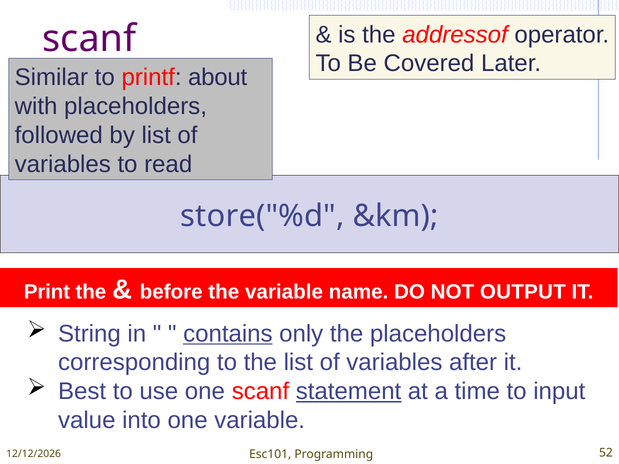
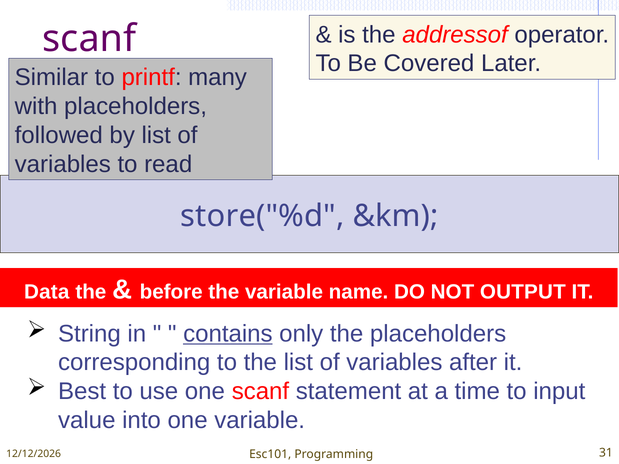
about: about -> many (218, 77)
Print: Print -> Data (47, 292)
statement underline: present -> none (349, 392)
52: 52 -> 31 (606, 453)
